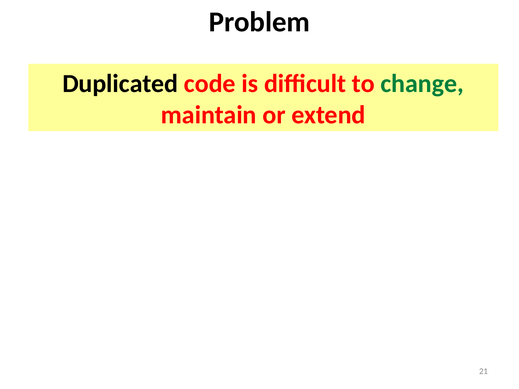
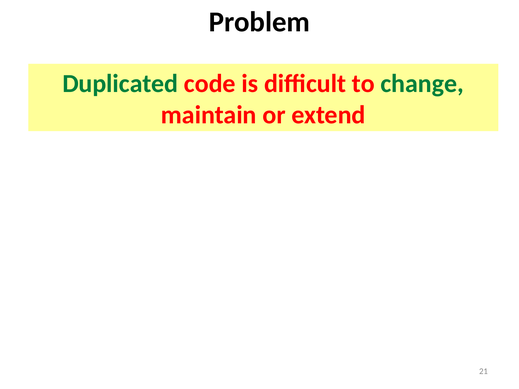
Duplicated colour: black -> green (120, 84)
